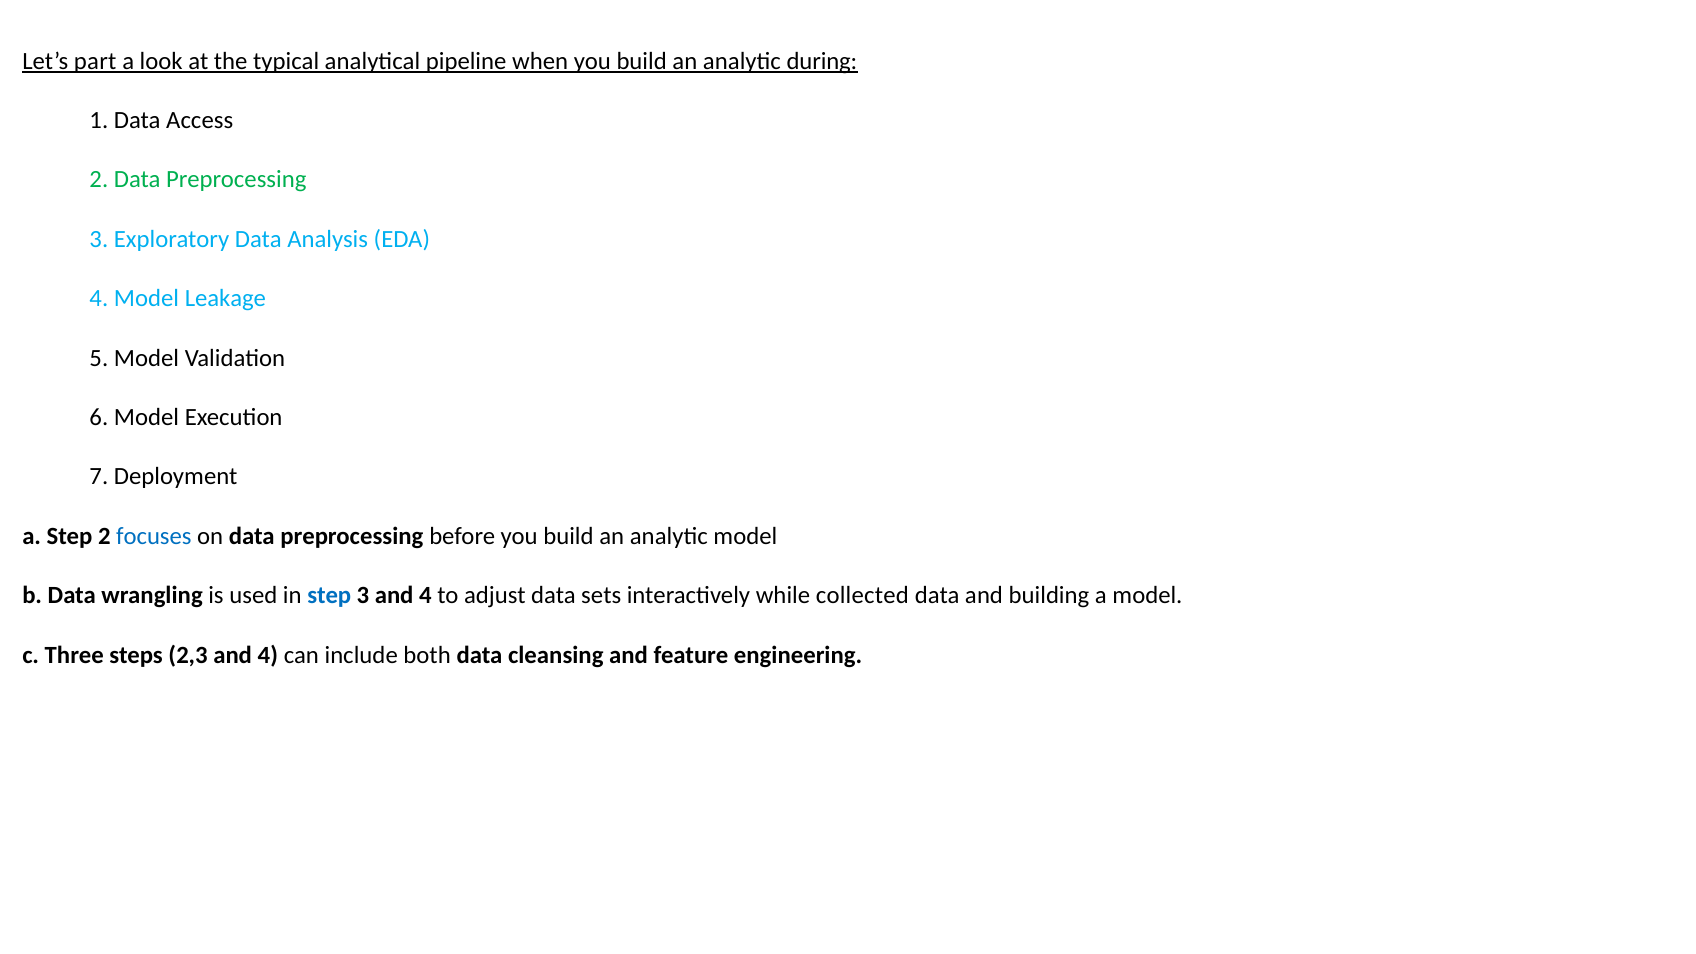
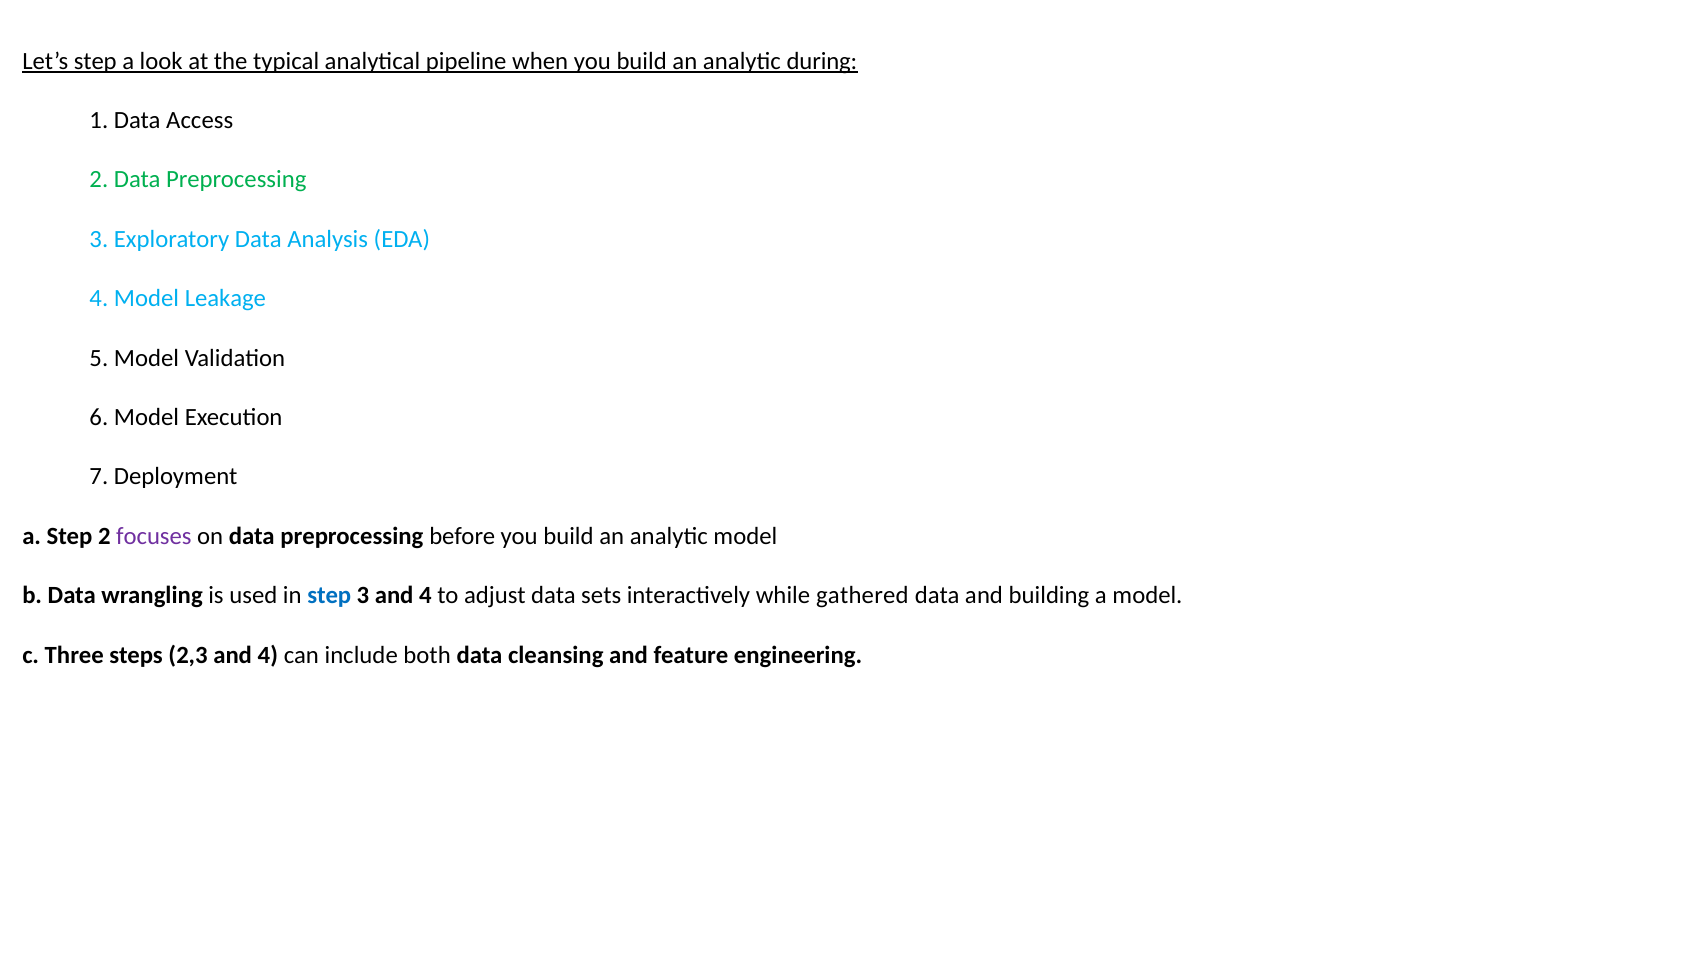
Let’s part: part -> step (95, 61)
focuses colour: blue -> purple (154, 536)
collected: collected -> gathered (862, 596)
